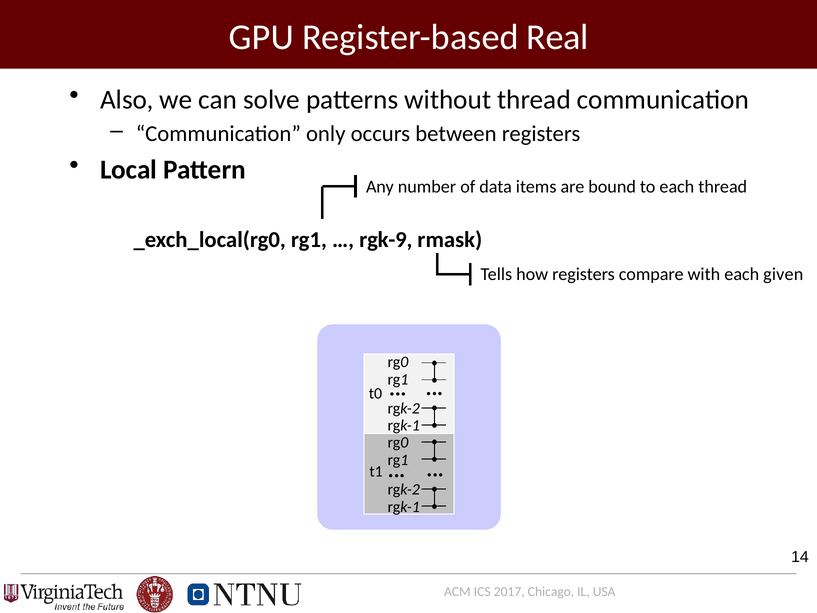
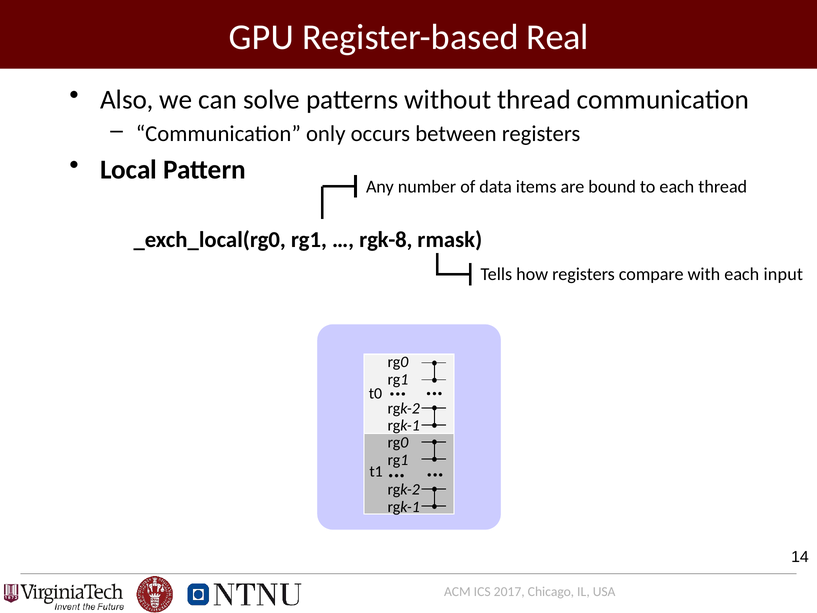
rgk-9: rgk-9 -> rgk-8 (386, 240)
given: given -> input (783, 274)
